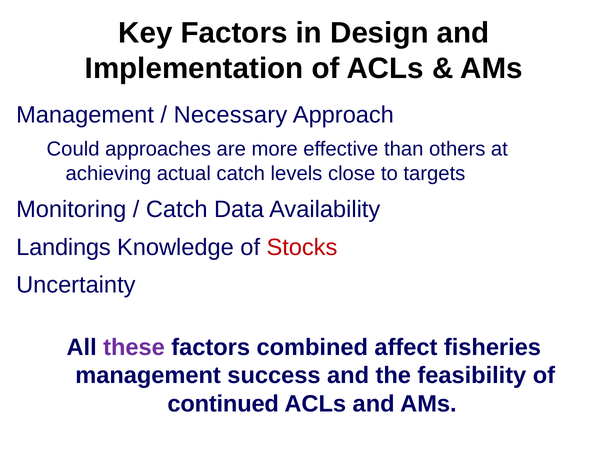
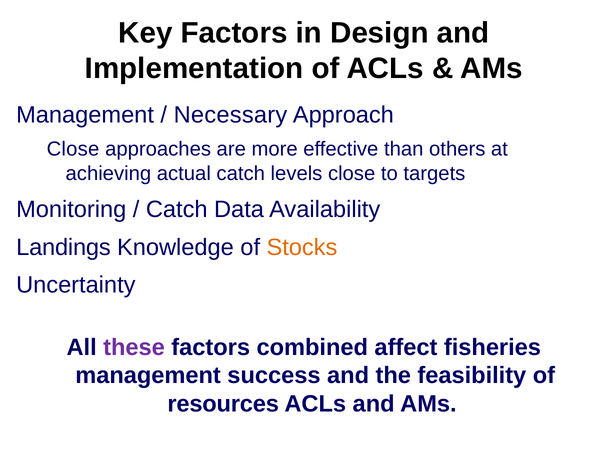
Could: Could -> Close (73, 149)
Stocks colour: red -> orange (302, 247)
continued: continued -> resources (223, 404)
